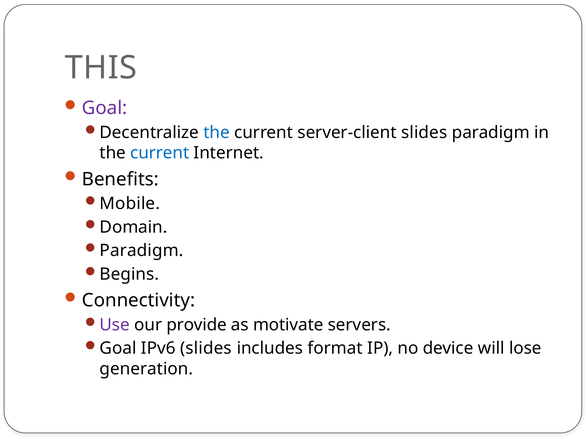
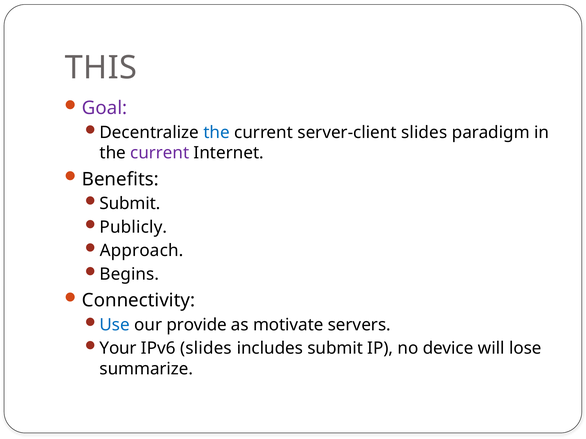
current colour: blue -> purple (160, 153)
Mobile: Mobile -> Submit (130, 204)
Domain: Domain -> Publicly (133, 227)
Paradigm: Paradigm -> Approach (142, 251)
Use colour: purple -> blue (115, 325)
Goal: Goal -> Your (118, 349)
includes format: format -> submit (335, 349)
generation: generation -> summarize (146, 369)
